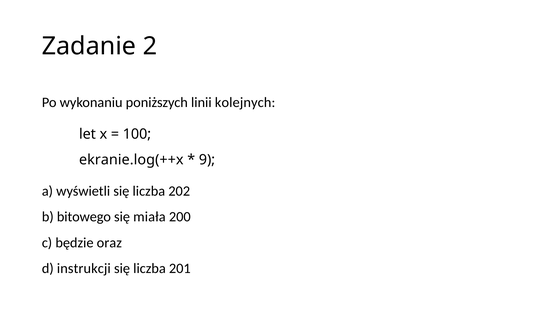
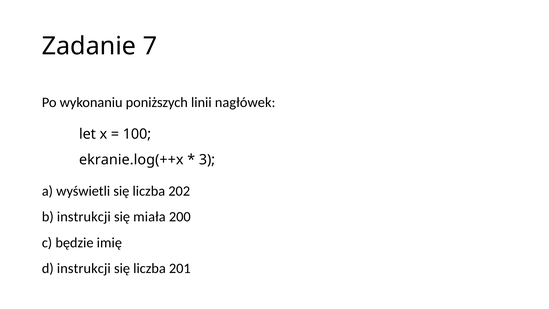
2: 2 -> 7 (150, 46)
kolejnych: kolejnych -> nagłówek (245, 102)
9: 9 -> 3 (207, 160)
b bitowego: bitowego -> instrukcji (84, 217)
oraz: oraz -> imię (109, 243)
